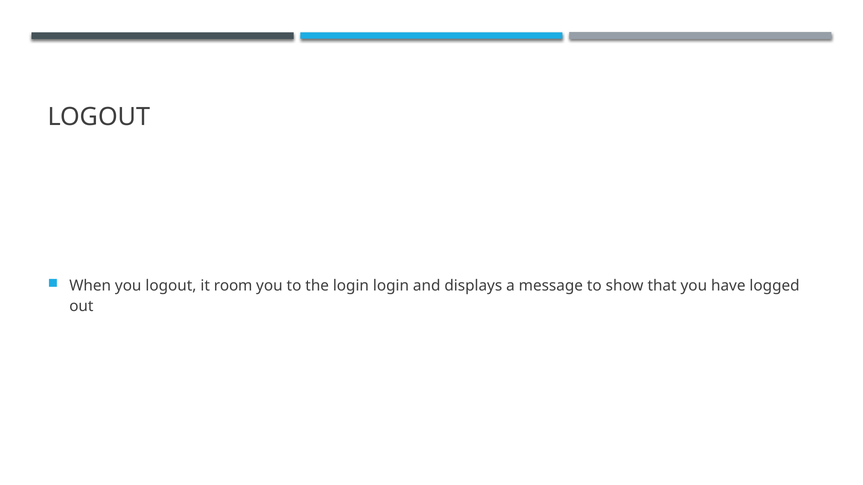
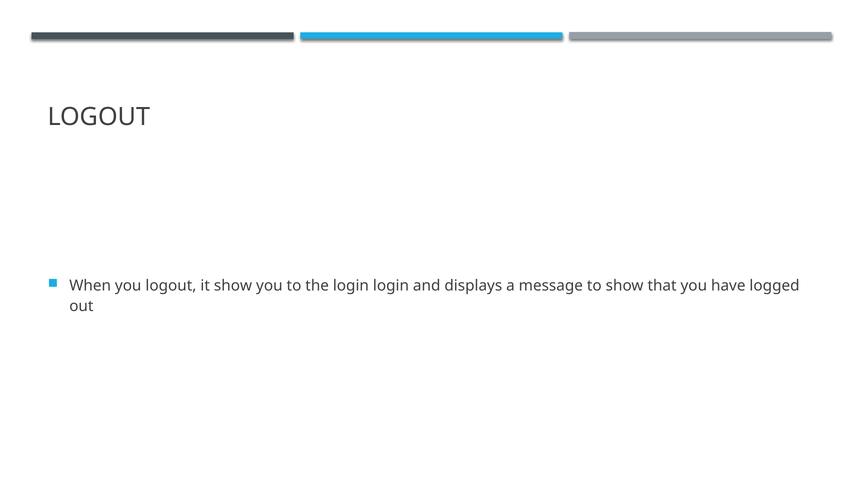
it room: room -> show (233, 286)
